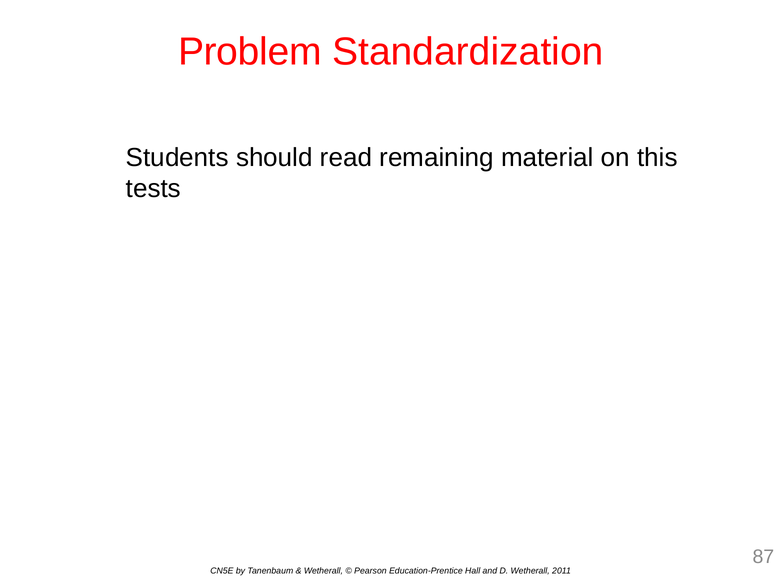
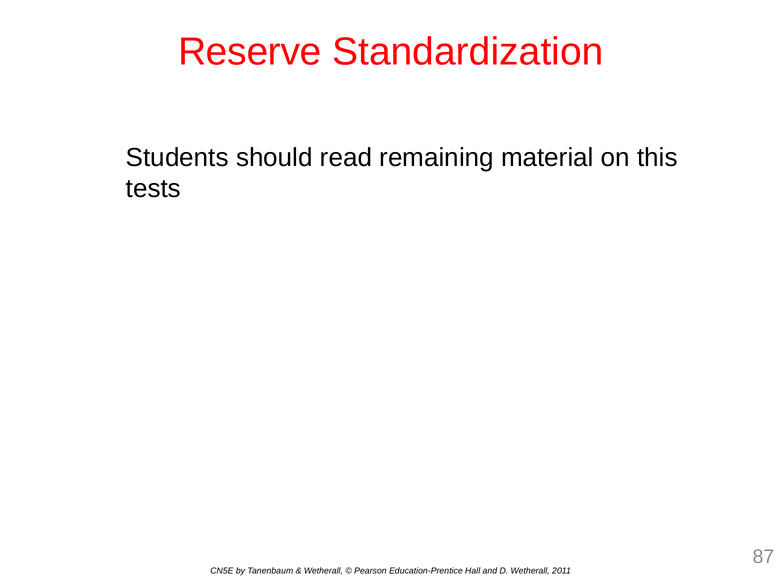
Problem: Problem -> Reserve (250, 52)
